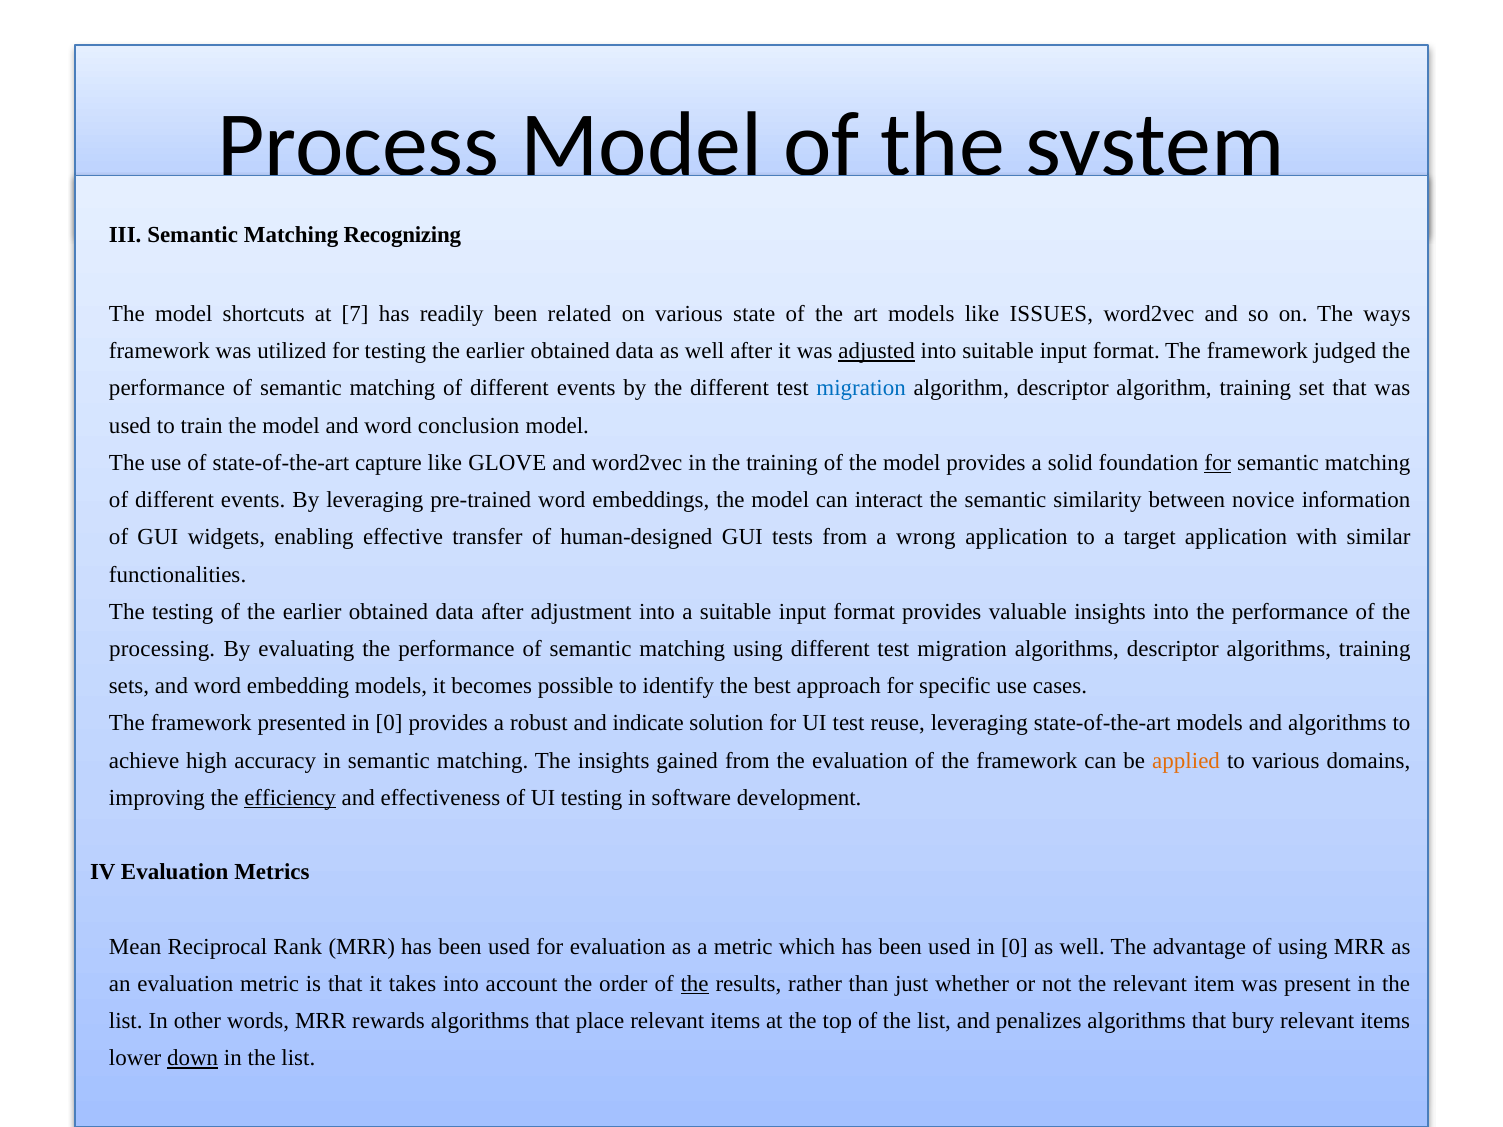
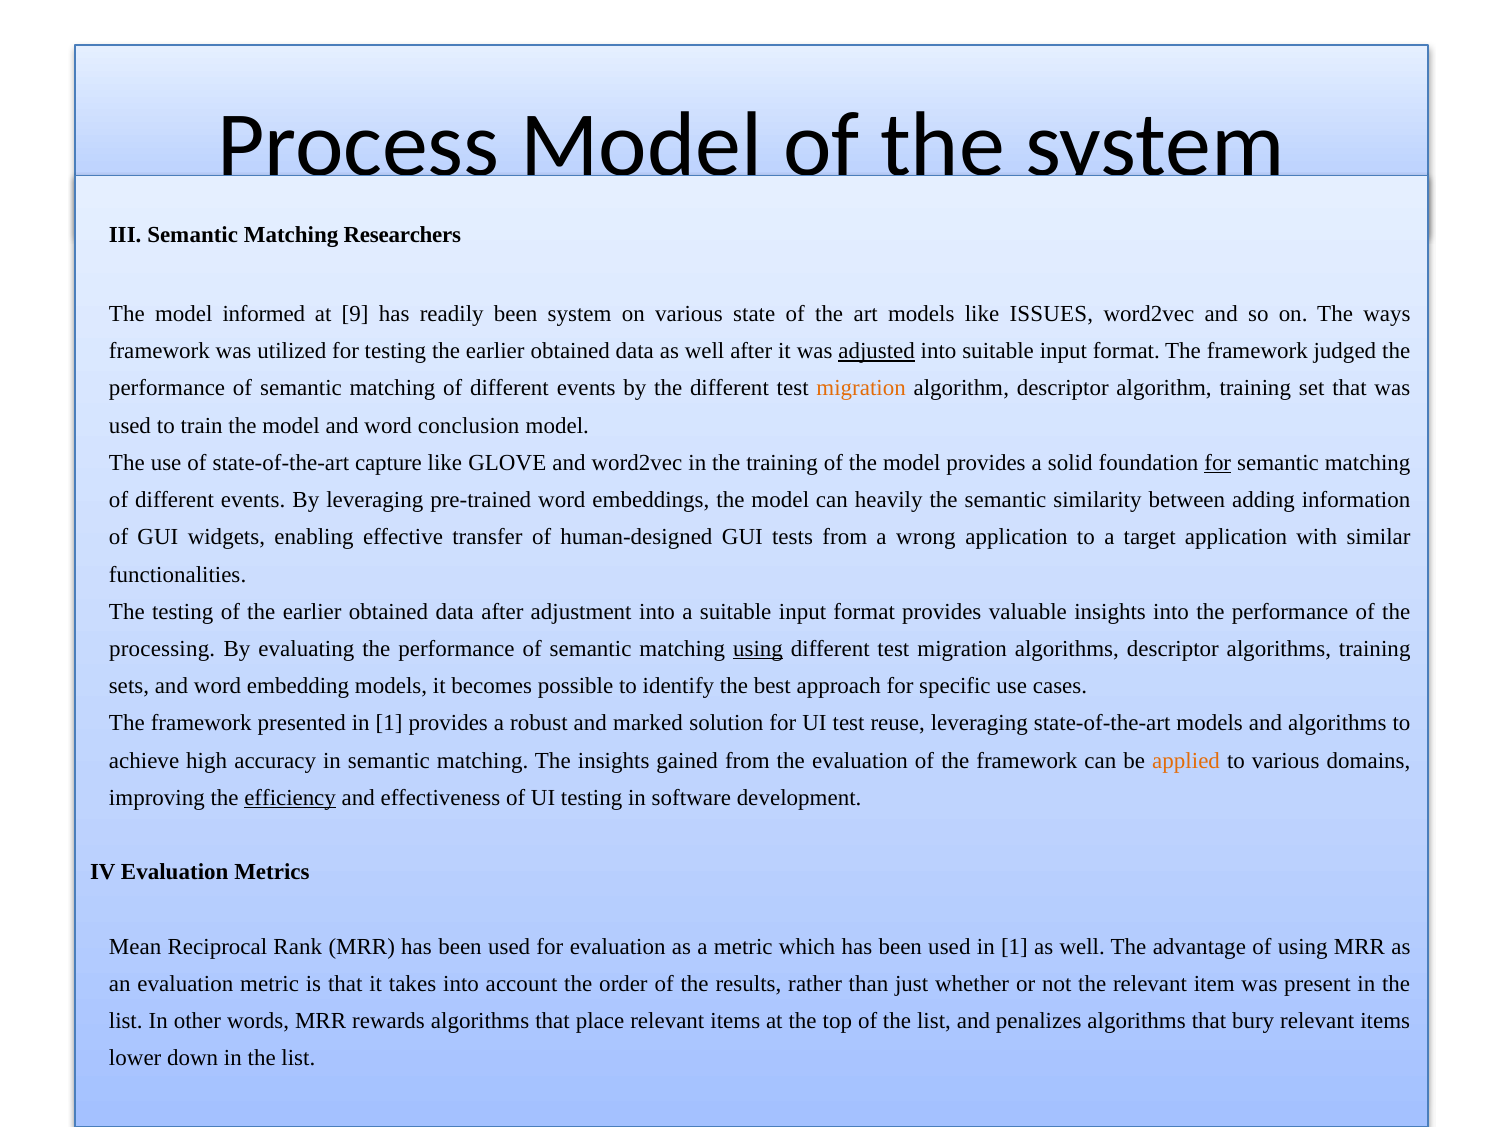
Recognizing: Recognizing -> Researchers (402, 235)
shortcuts: shortcuts -> informed (264, 314)
7: 7 -> 9 (355, 314)
been related: related -> system (580, 314)
migration colour: blue -> orange (861, 388)
interact: interact -> heavily (889, 500)
novice: novice -> adding (1263, 500)
using underline: none -> present (758, 649)
presented in 0: 0 -> 1 (389, 723)
indicate: indicate -> marked (648, 723)
used in 0: 0 -> 1 (1014, 947)
the underline: present -> none (695, 984)
down underline: present -> none (193, 1058)
